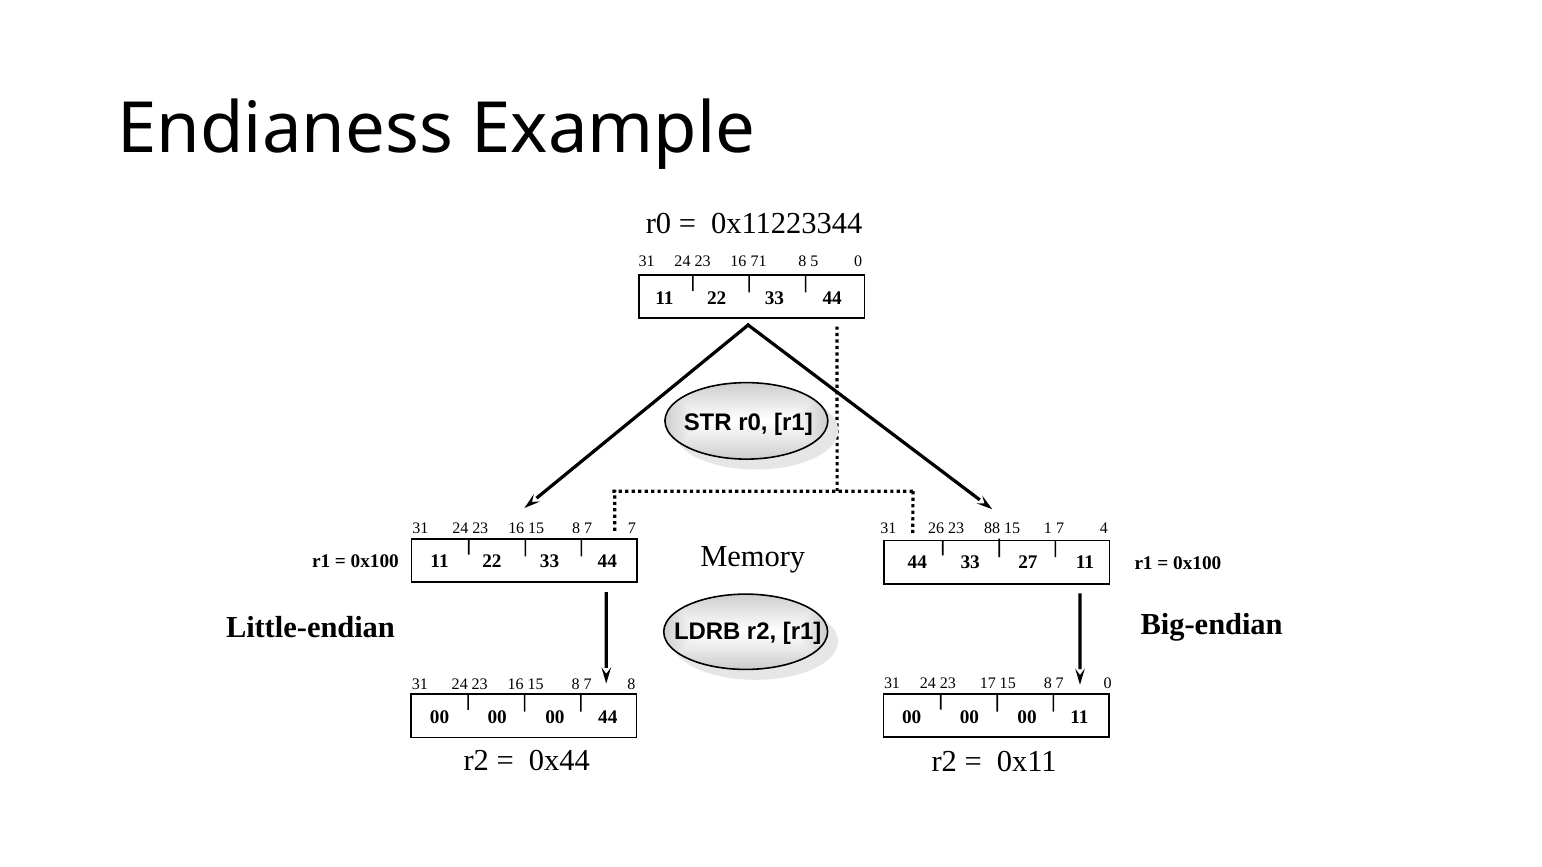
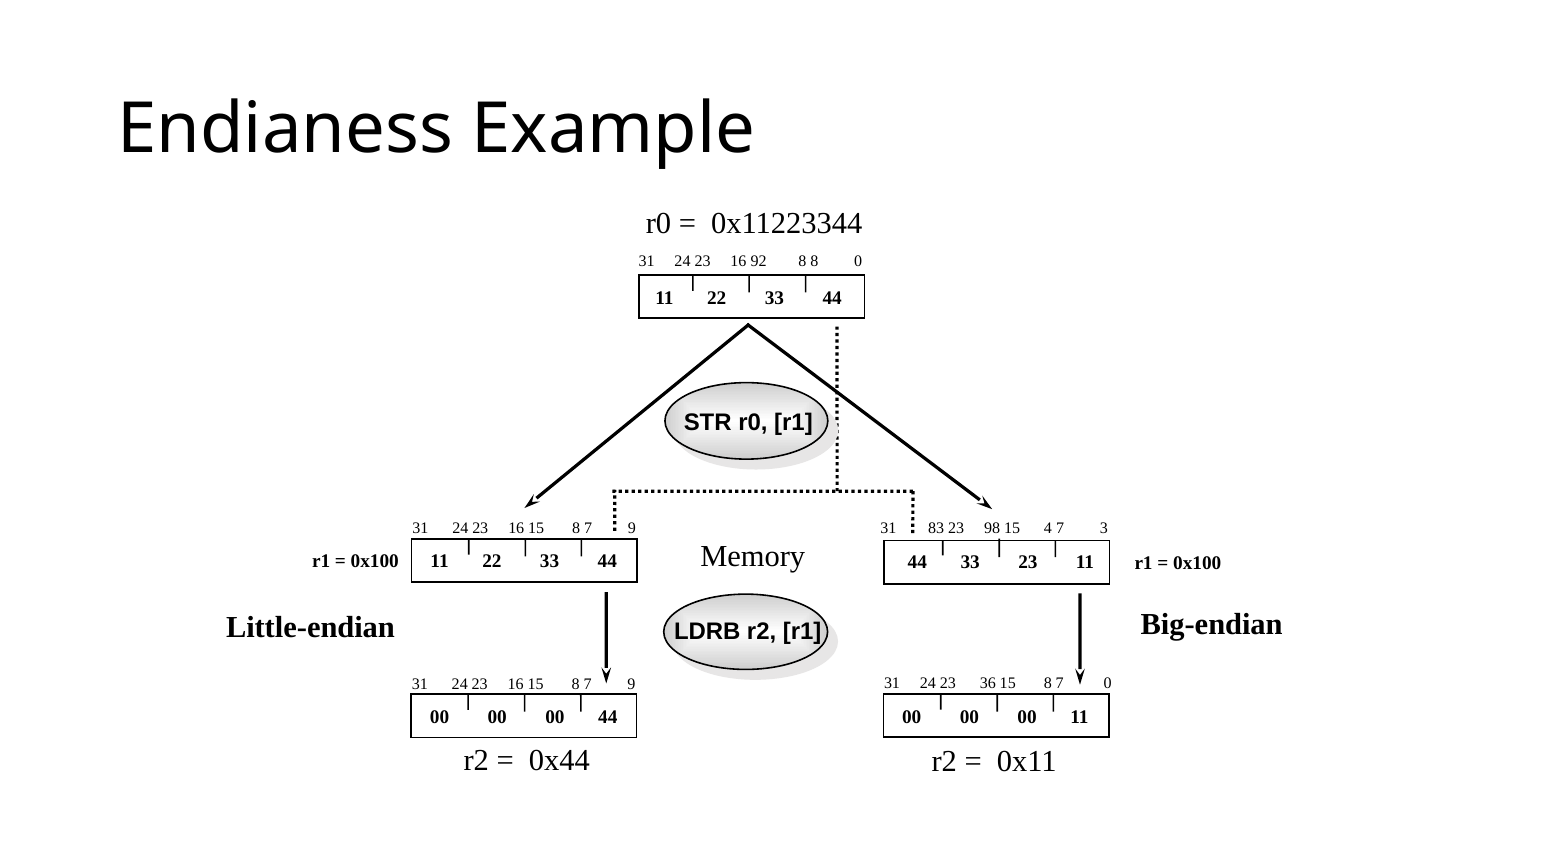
71: 71 -> 92 (759, 261)
8 5: 5 -> 8 (814, 261)
7: 7 -> 9 (632, 529)
26: 26 -> 83 (936, 529)
88: 88 -> 98 (992, 529)
1: 1 -> 4 (1048, 529)
4: 4 -> 3 (1104, 529)
33 27: 27 -> 23 (1028, 562)
17: 17 -> 36 (988, 684)
8: 8 -> 9 (631, 684)
